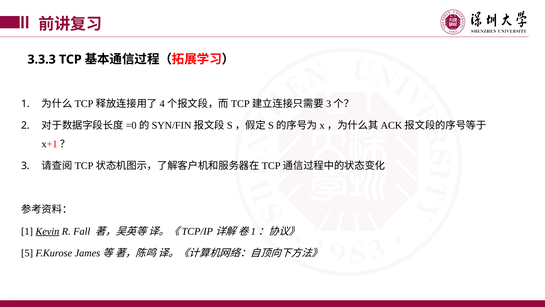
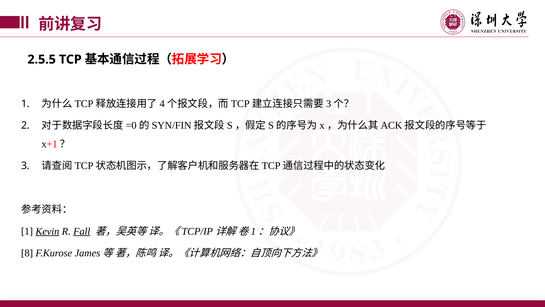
3.3.3: 3.3.3 -> 2.5.5 (42, 59)
Fall underline: none -> present (82, 231)
5: 5 -> 8 (27, 253)
